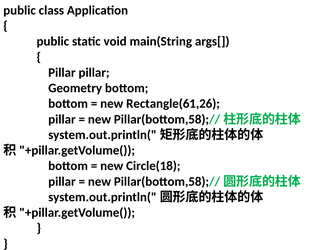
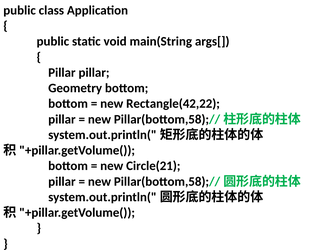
Rectangle(61,26: Rectangle(61,26 -> Rectangle(42,22 (173, 104)
Circle(18: Circle(18 -> Circle(21 (153, 166)
